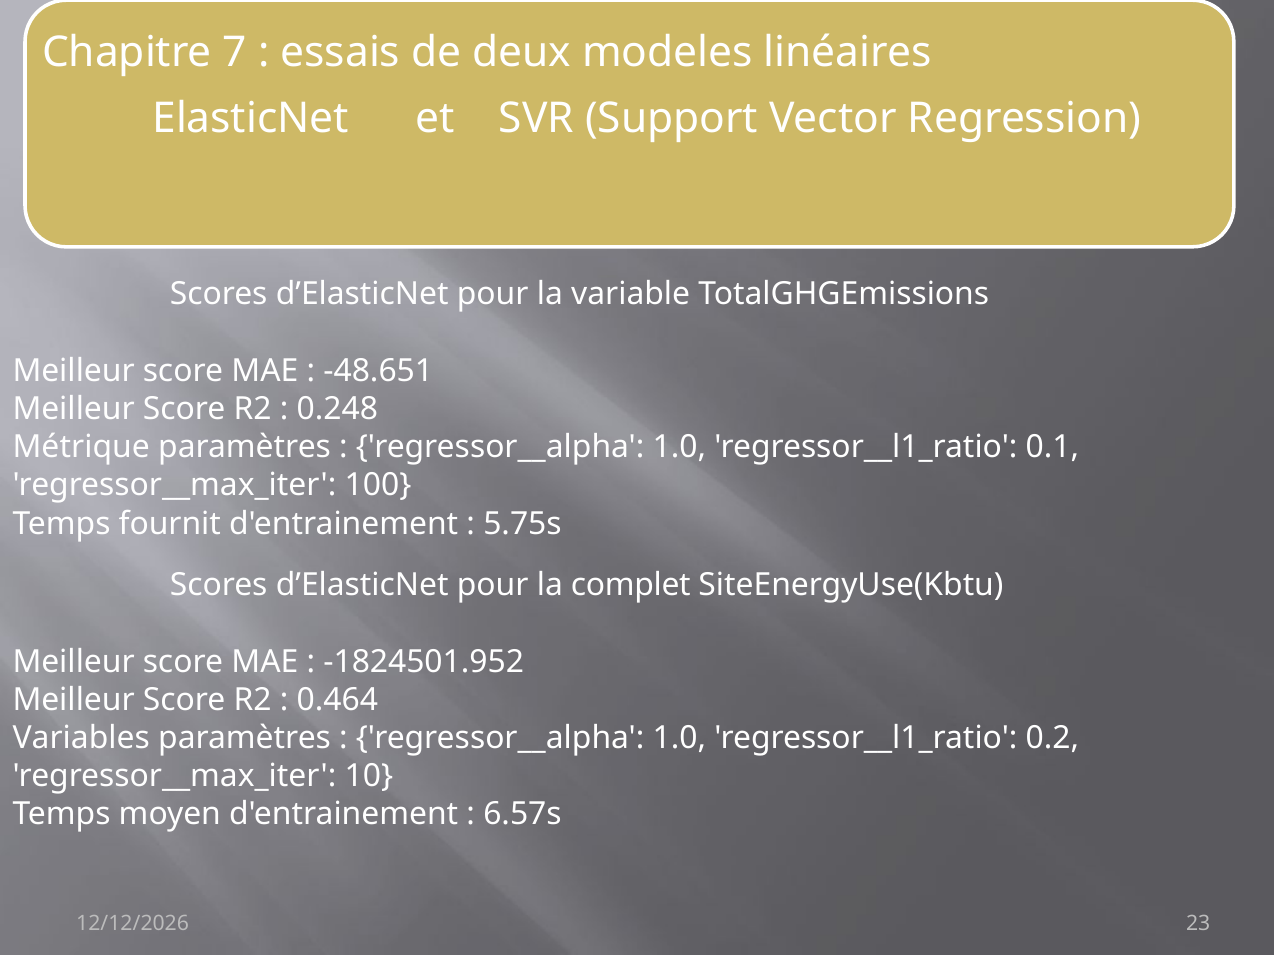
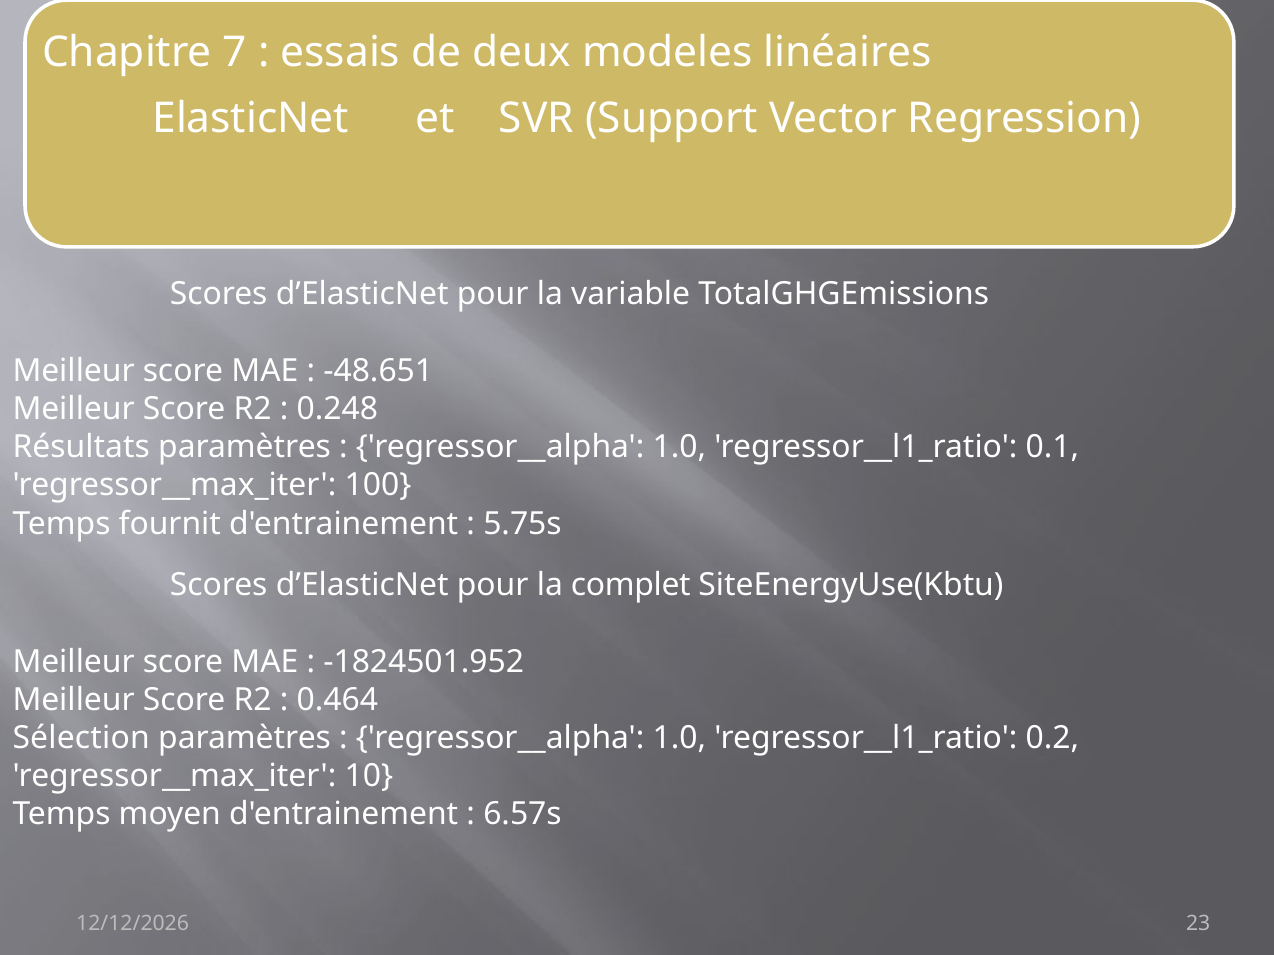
Métrique: Métrique -> Résultats (81, 448)
Variables: Variables -> Sélection (81, 738)
